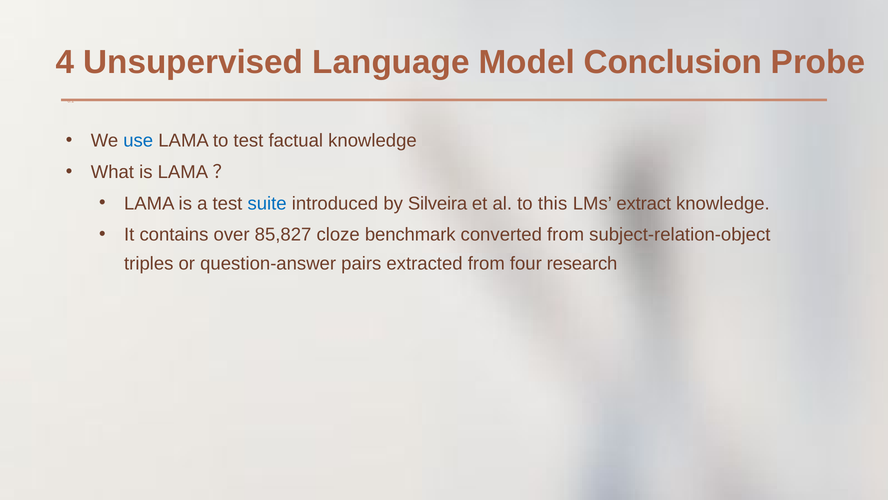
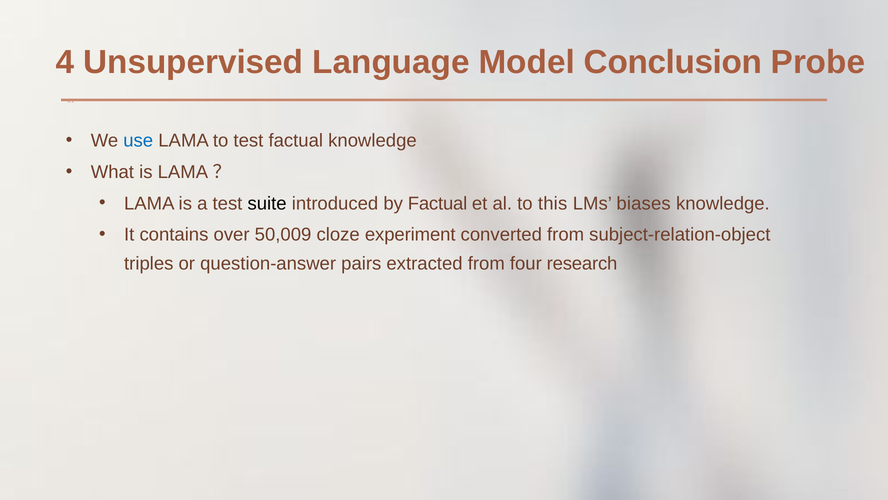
suite colour: blue -> black (267, 203)
by Silveira: Silveira -> Factual (438, 203)
extract: extract -> biases (644, 203)
85,827: 85,827 -> 50,009 (283, 234)
benchmark: benchmark -> experiment (410, 234)
